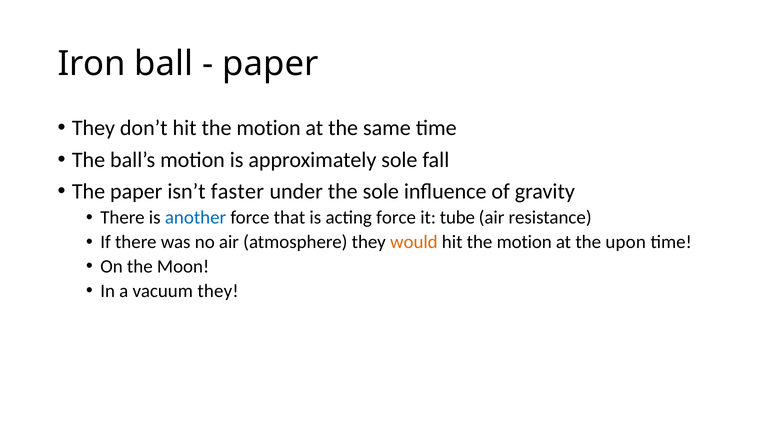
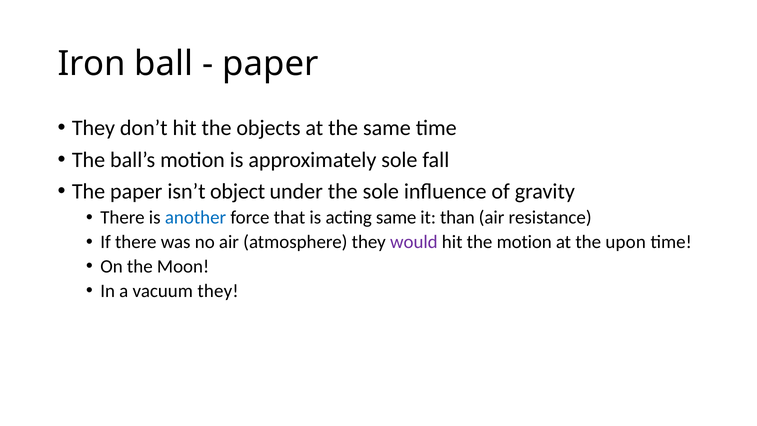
don’t hit the motion: motion -> objects (269, 128)
faster: faster -> object (238, 191)
acting force: force -> same (396, 218)
tube: tube -> than (457, 218)
would colour: orange -> purple (414, 242)
